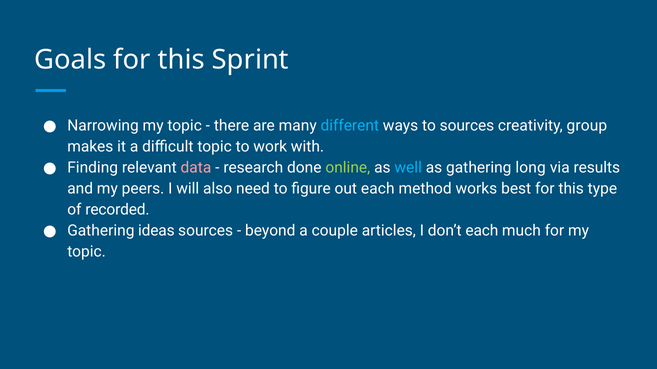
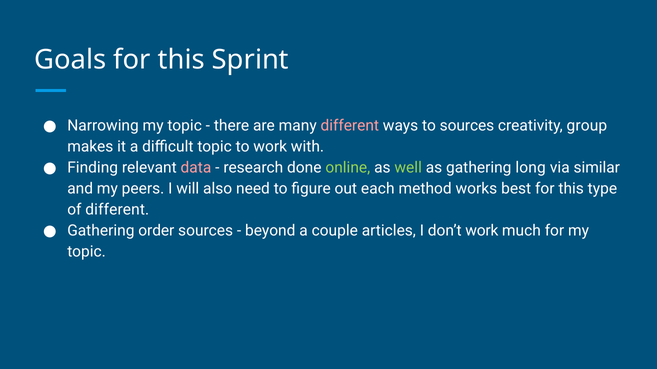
different colour: light blue -> pink (350, 126)
well colour: light blue -> light green (408, 168)
results: results -> similar (597, 168)
of recorded: recorded -> different (117, 210)
ideas: ideas -> order (156, 231)
don’t each: each -> work (482, 231)
